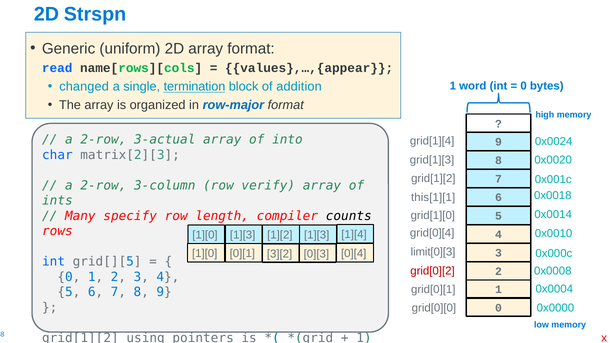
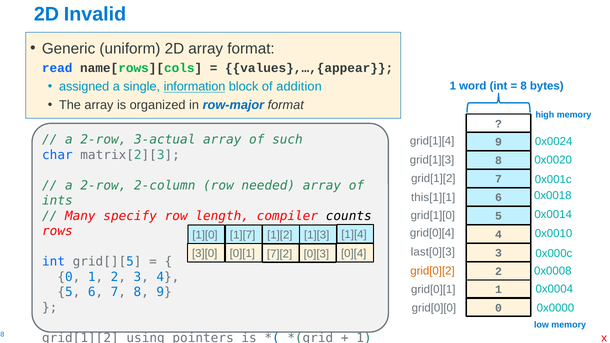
Strspn: Strspn -> Invalid (95, 14)
changed: changed -> assigned (84, 87)
termination: termination -> information (195, 87)
0: 0 -> 8 (524, 86)
into: into -> such (287, 140)
3-column: 3-column -> 2-column (165, 185)
verify: verify -> needed (268, 185)
1][0 1][3: 1][3 -> 1][7 (243, 235)
limit[0][3: limit[0][3 -> last[0][3 (433, 252)
1][0: 1][0 -> 3][0 (205, 254)
3][2: 3][2 -> 7][2 (280, 254)
grid[0][2 colour: red -> orange (432, 271)
